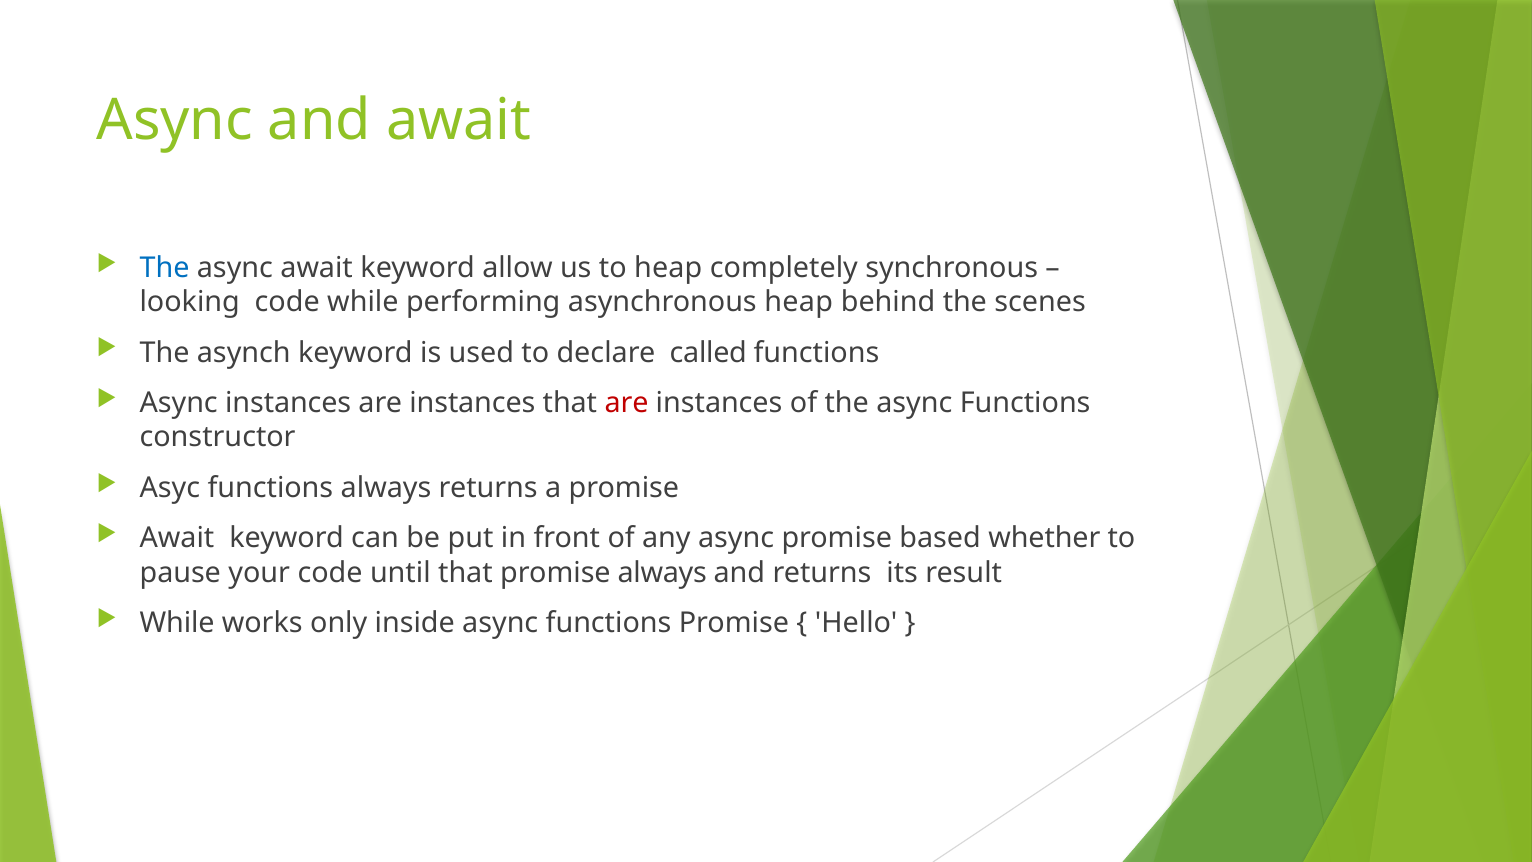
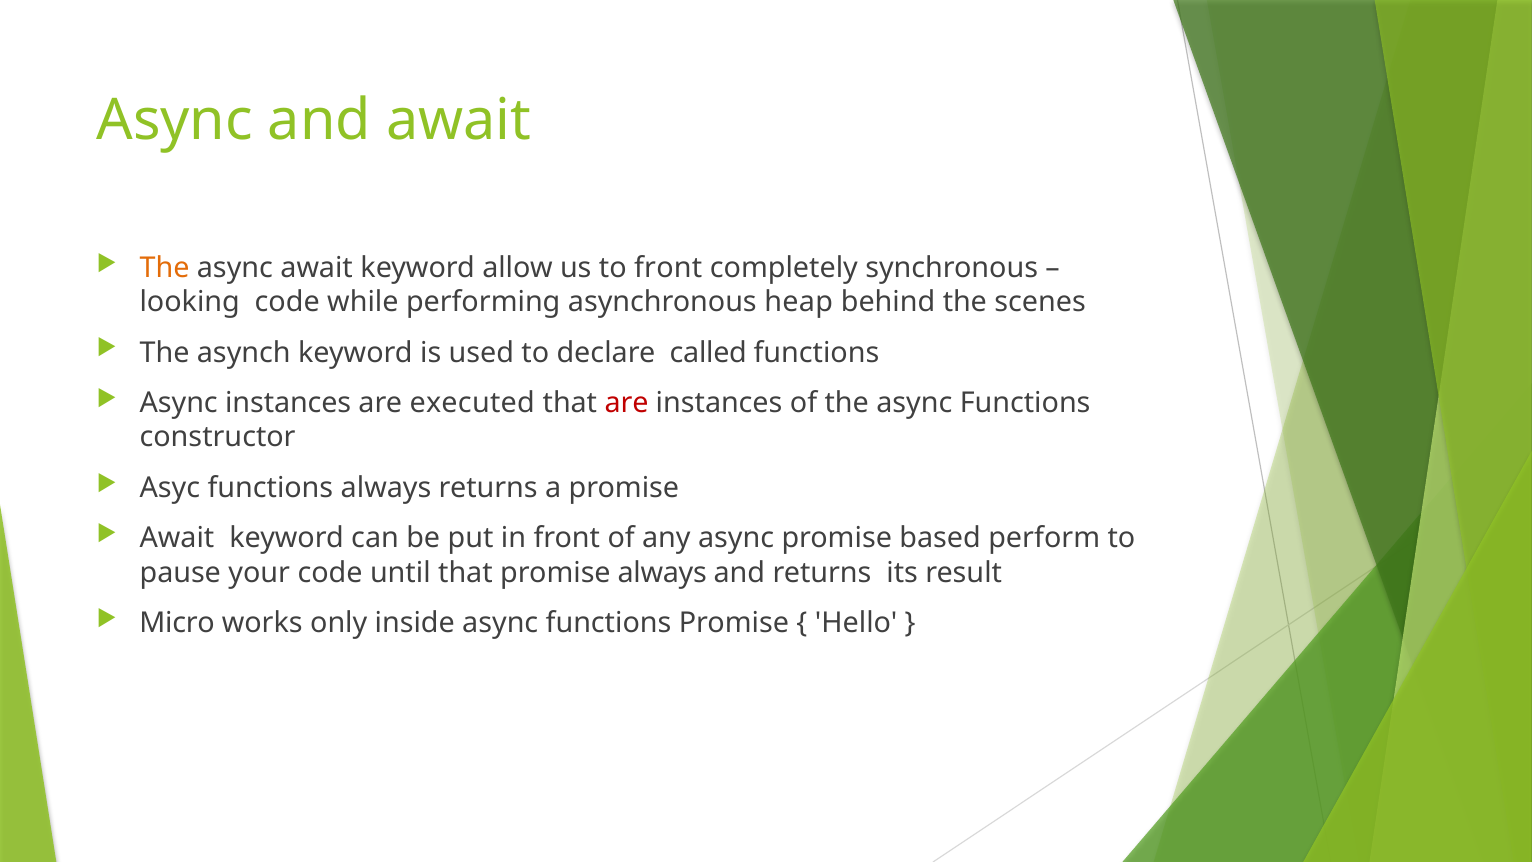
The colour: blue -> orange (165, 268)
to heap: heap -> front (668, 268)
instances: instances -> executed (472, 403)
whether: whether -> perform (1044, 538)
While: While -> Micro (177, 623)
